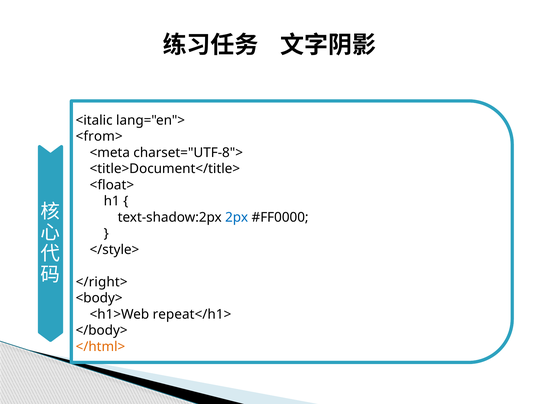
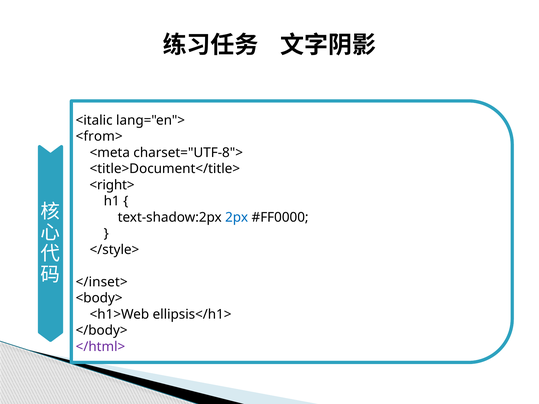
<float>: <float> -> <right> (112, 185)
</right>: </right> -> </inset> (102, 282)
repeat</h1>: repeat</h1> -> ellipsis</h1> (192, 314)
</html> colour: orange -> purple (100, 347)
